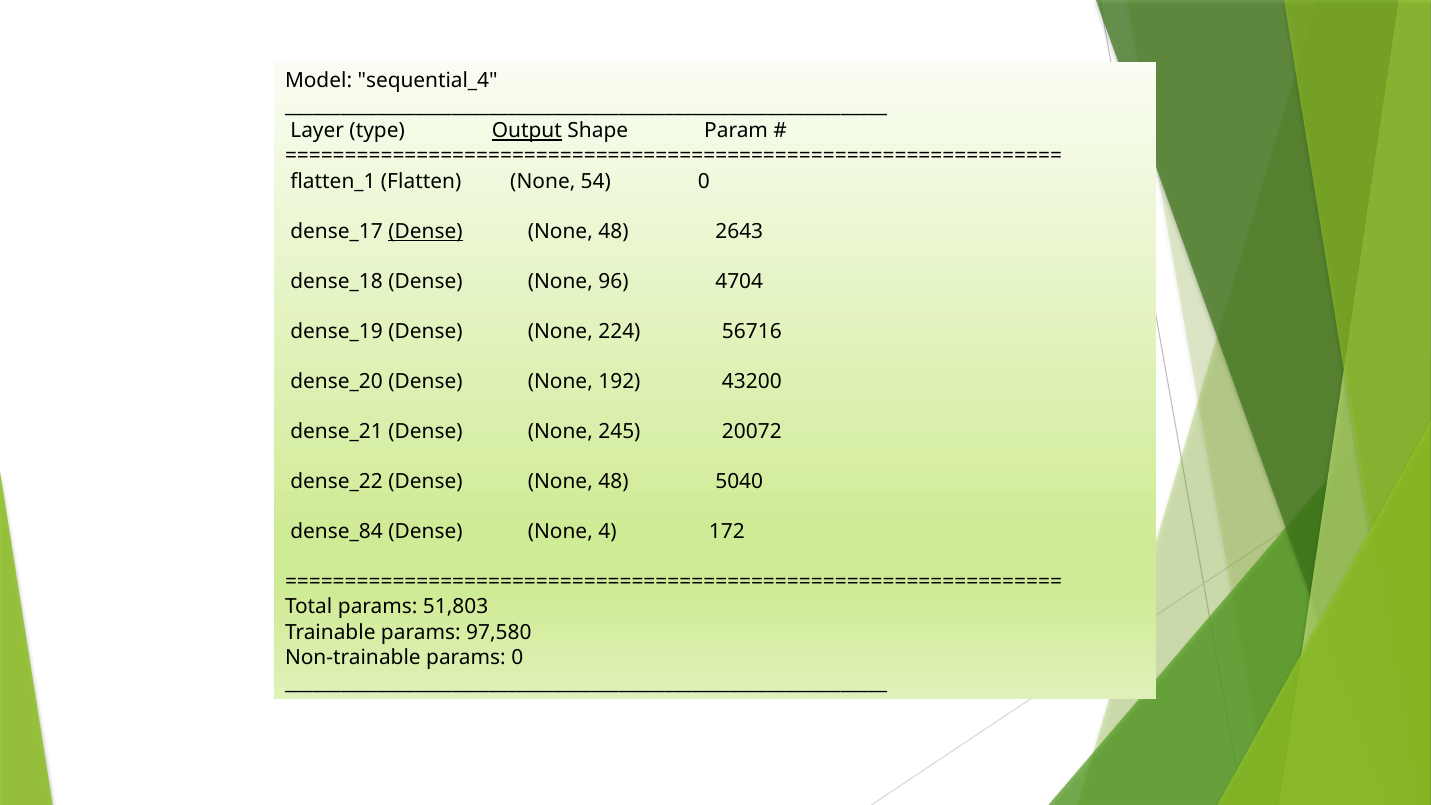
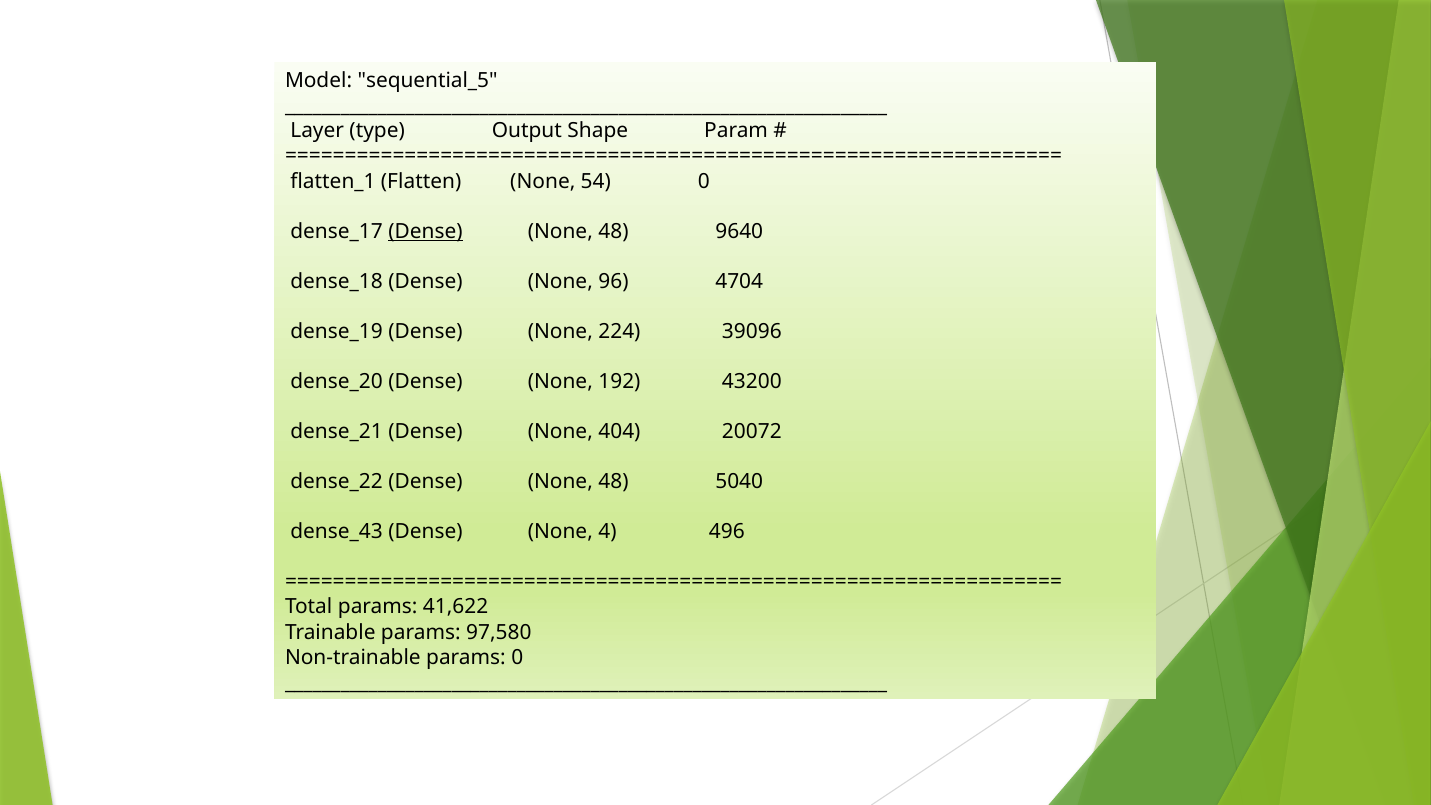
sequential_4: sequential_4 -> sequential_5 (428, 81)
Output underline: present -> none (527, 131)
2643: 2643 -> 9640 (739, 231)
56716: 56716 -> 39096 (752, 331)
245: 245 -> 404 (619, 432)
dense_84: dense_84 -> dense_43 (337, 532)
172: 172 -> 496 (727, 532)
51,803: 51,803 -> 41,622 (456, 607)
